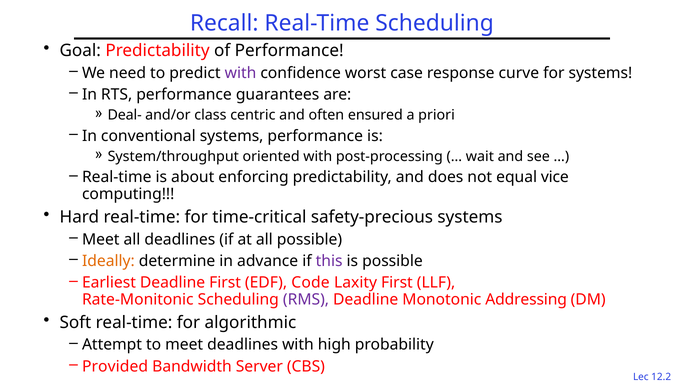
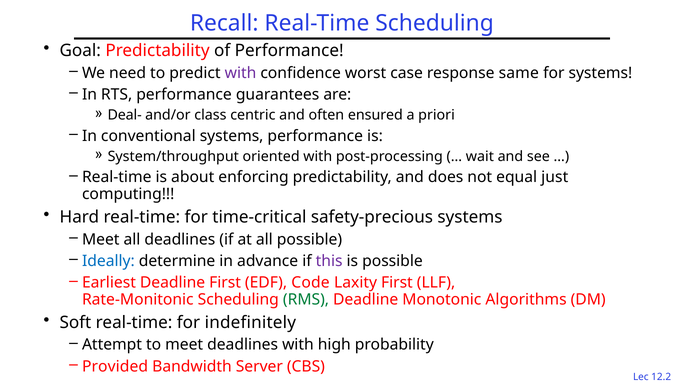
curve: curve -> same (519, 73)
vice: vice -> just (555, 177)
Ideally colour: orange -> blue (108, 261)
RMS colour: purple -> green (306, 299)
Addressing: Addressing -> Algorithms (526, 299)
algorithmic: algorithmic -> indefinitely (250, 322)
